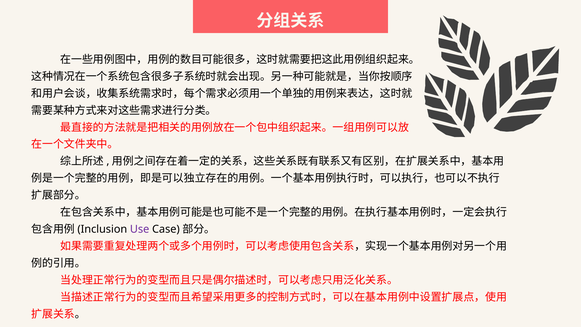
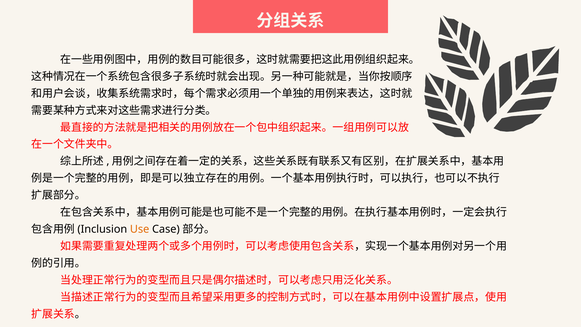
Use colour: purple -> orange (140, 229)
